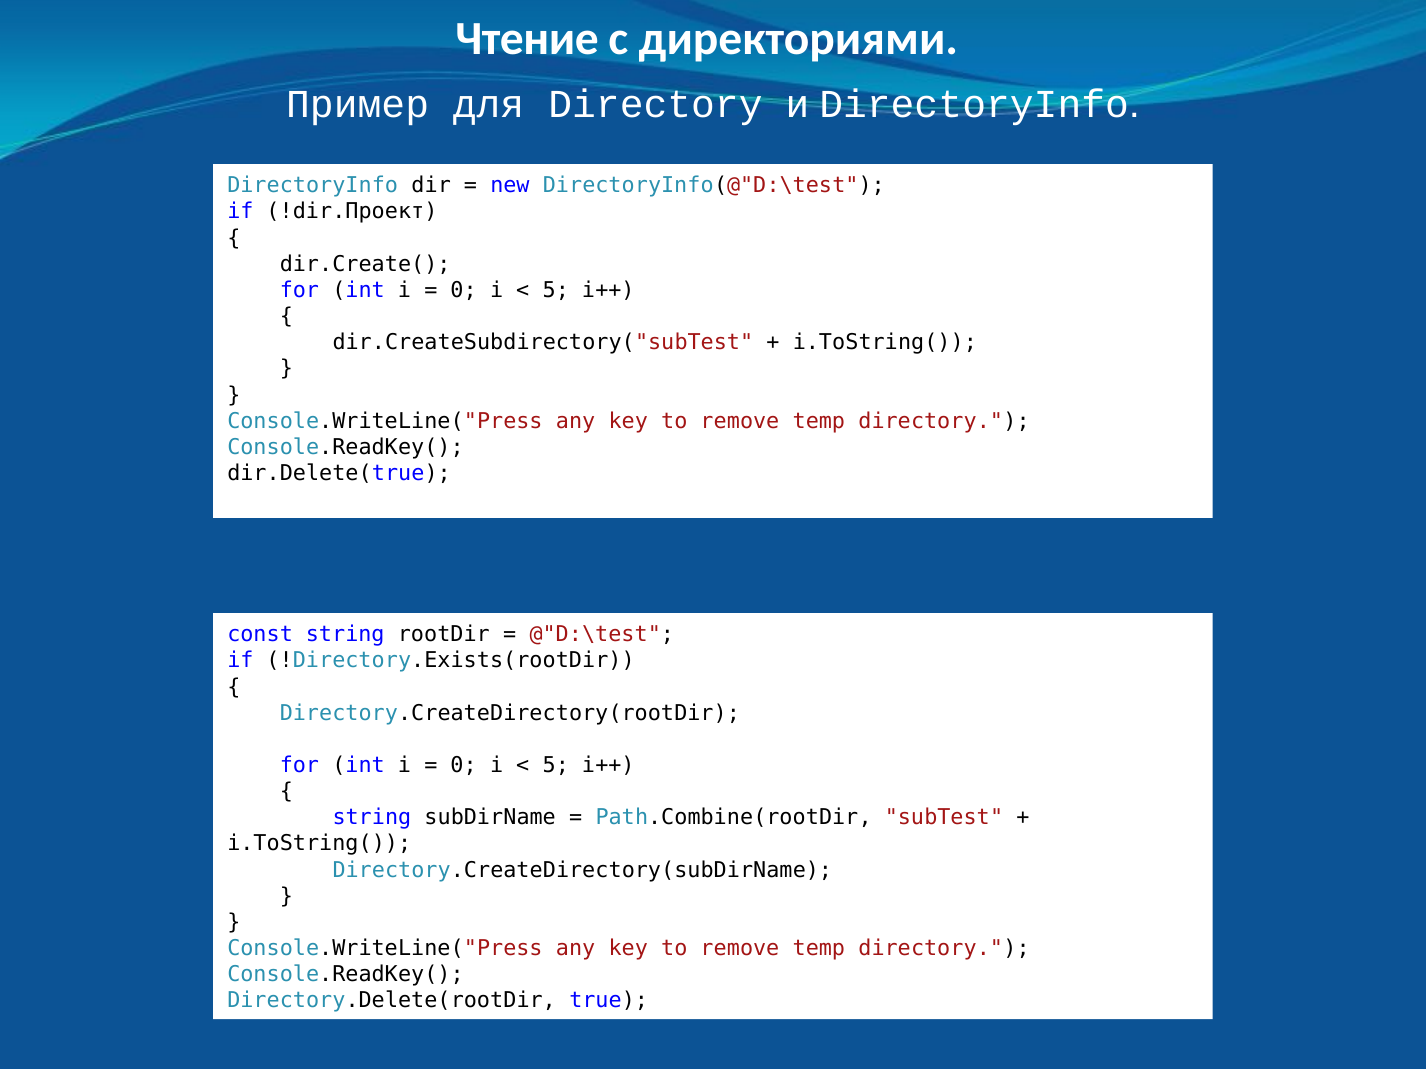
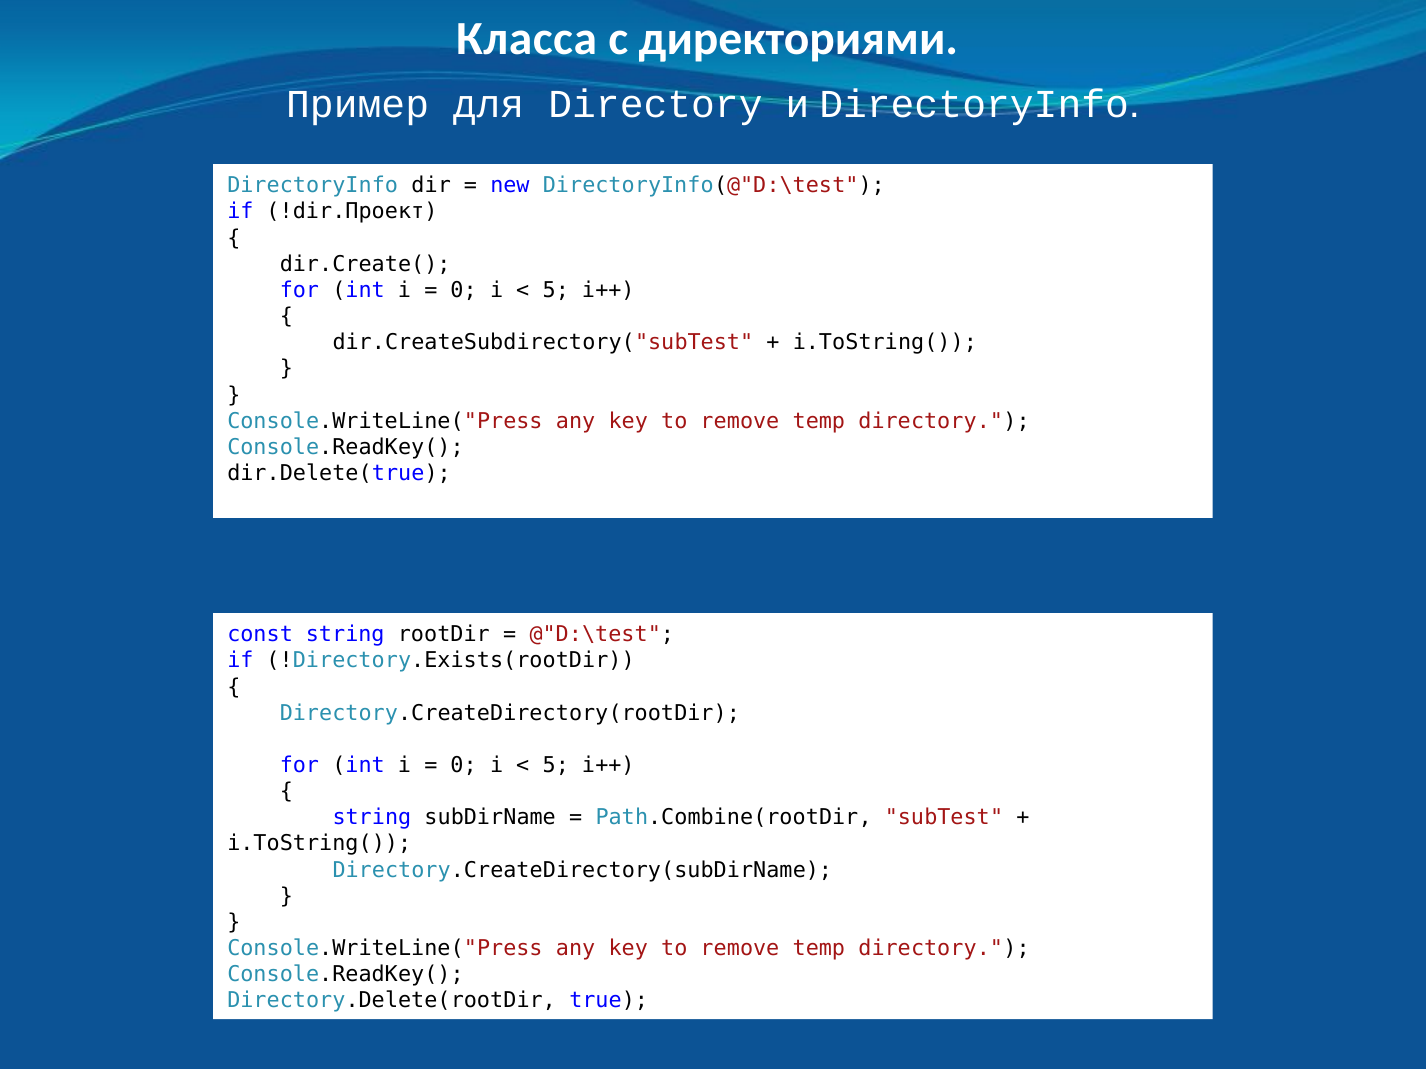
Чтение: Чтение -> Класса (527, 39)
